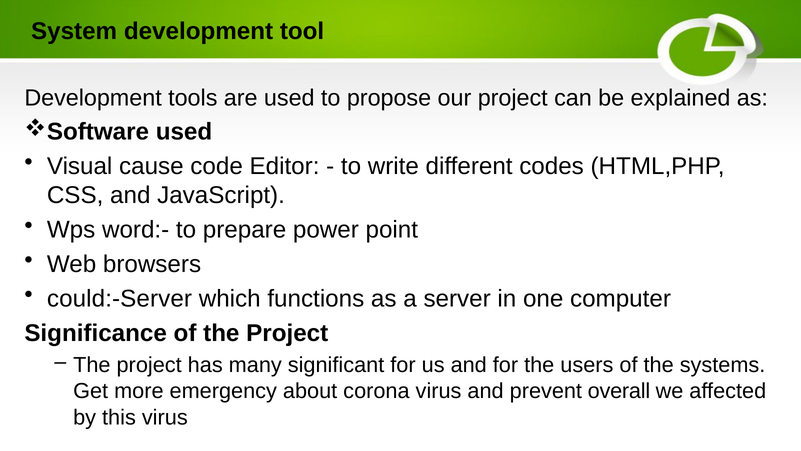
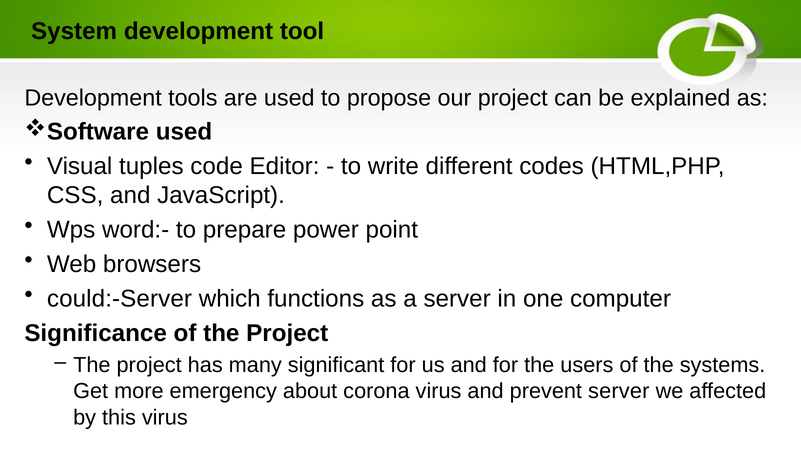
cause: cause -> tuples (151, 166)
prevent overall: overall -> server (619, 391)
